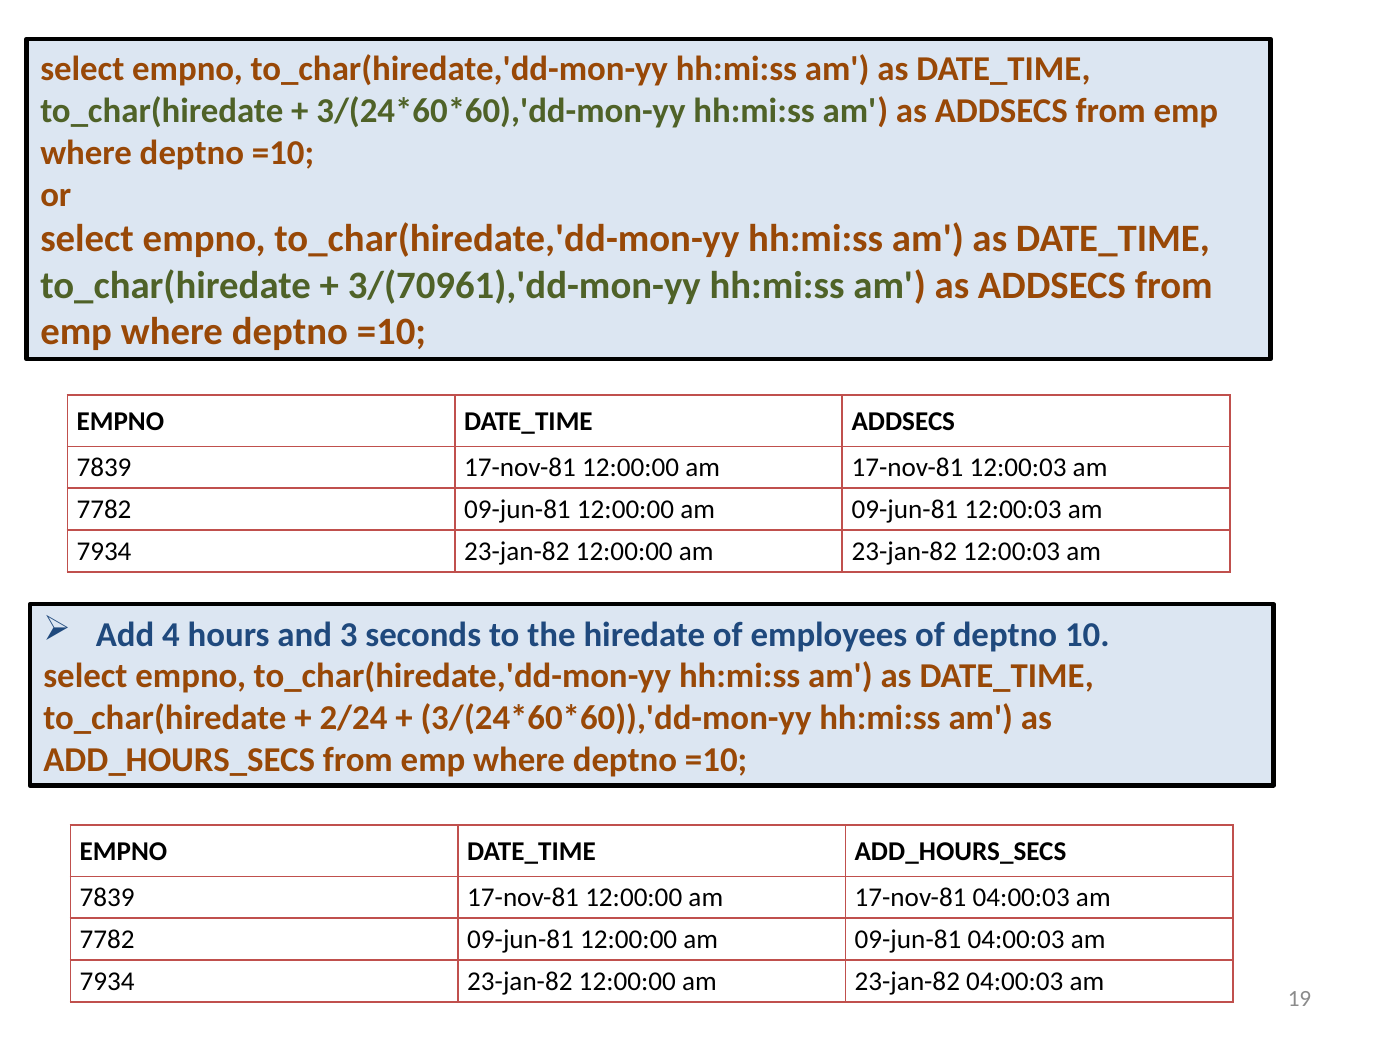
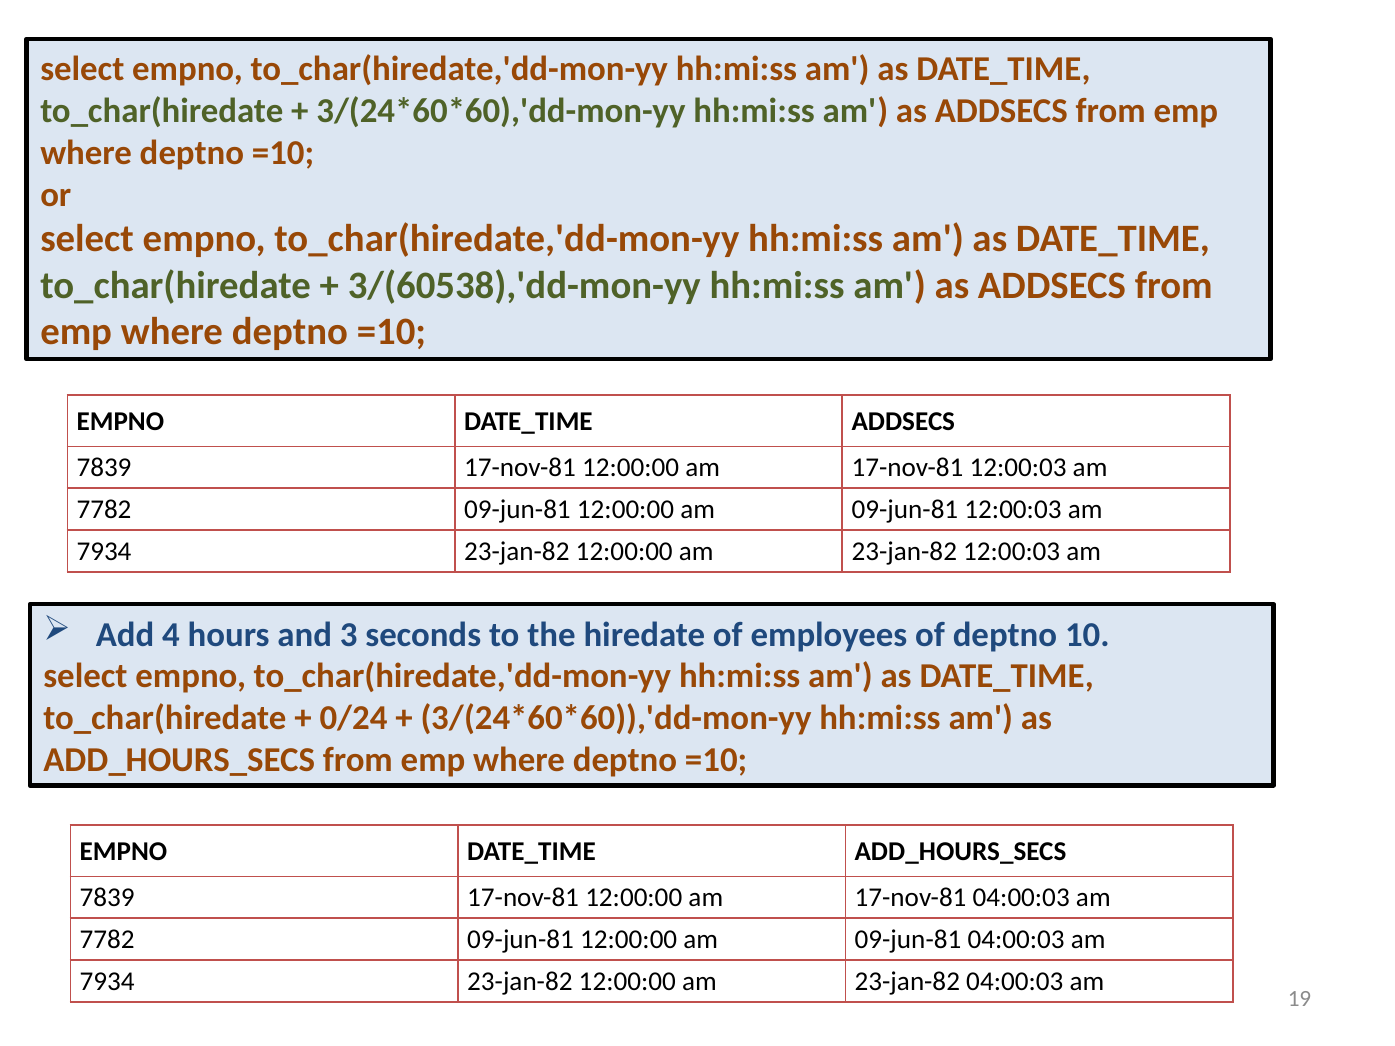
3/(70961),'dd-mon-yy: 3/(70961),'dd-mon-yy -> 3/(60538),'dd-mon-yy (524, 286)
2/24: 2/24 -> 0/24 (353, 718)
